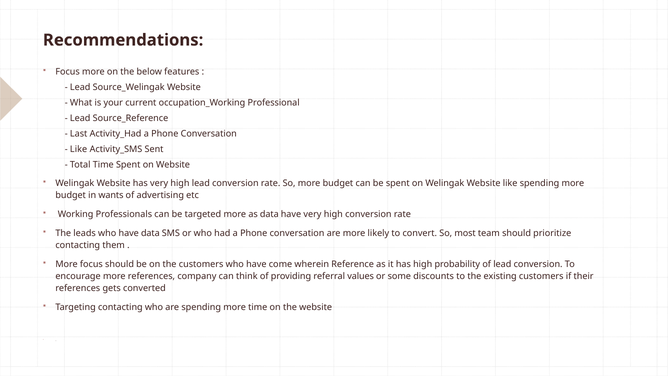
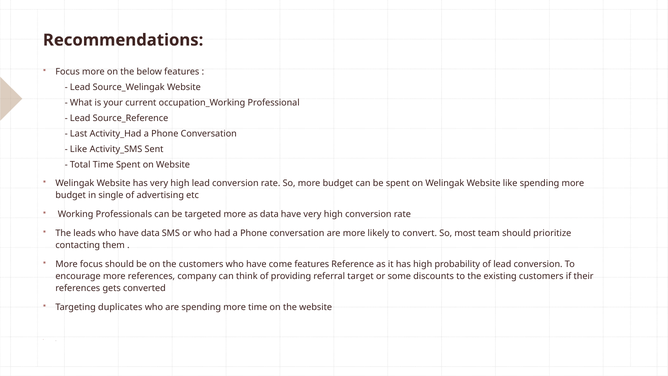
wants: wants -> single (111, 195)
come wherein: wherein -> features (312, 264)
values: values -> target (361, 276)
Targeting contacting: contacting -> duplicates (120, 307)
